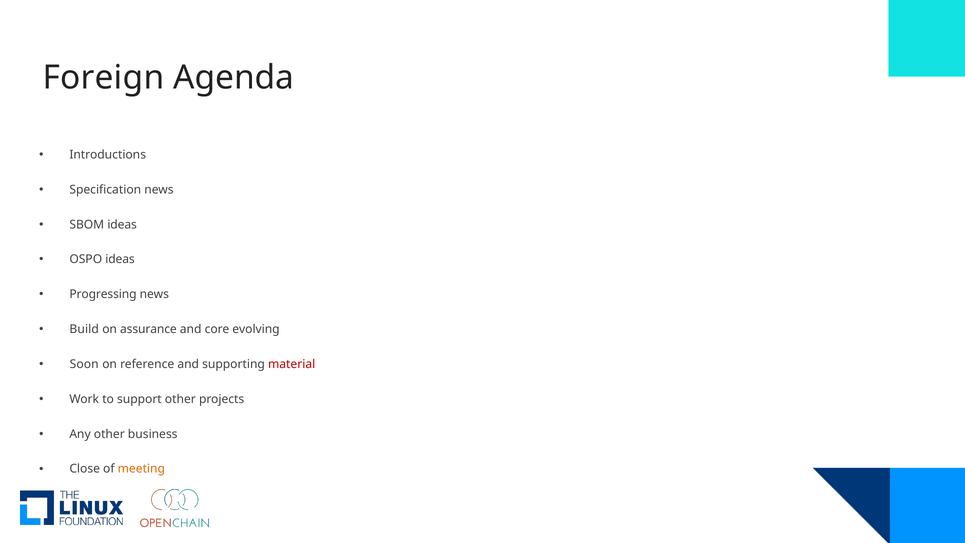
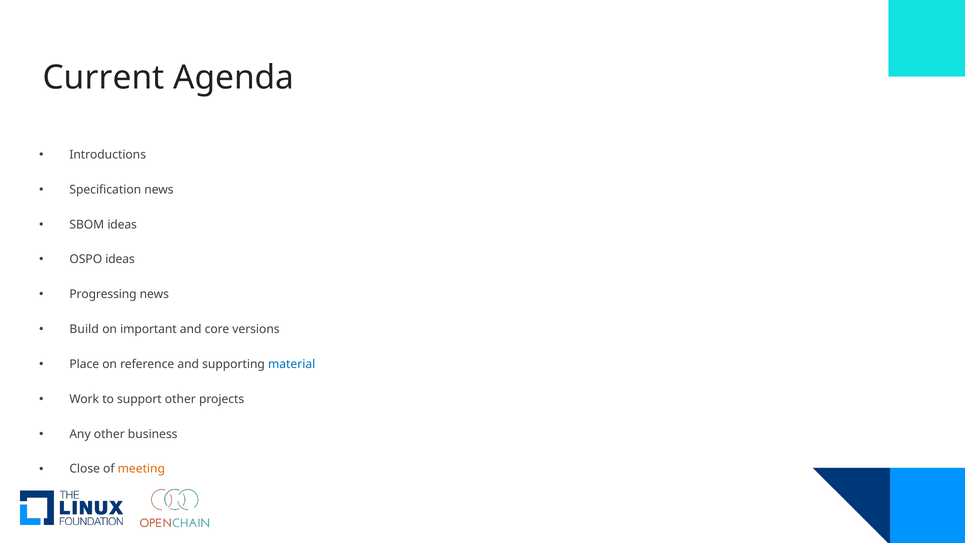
Foreign: Foreign -> Current (104, 78)
assurance: assurance -> important (148, 329)
evolving: evolving -> versions (256, 329)
Soon: Soon -> Place (84, 364)
material colour: red -> blue (292, 364)
